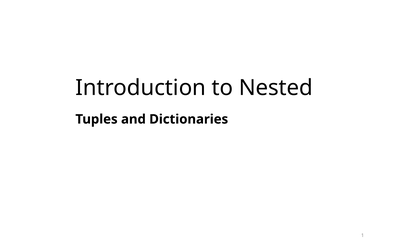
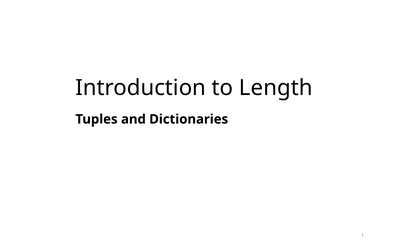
Nested: Nested -> Length (276, 88)
